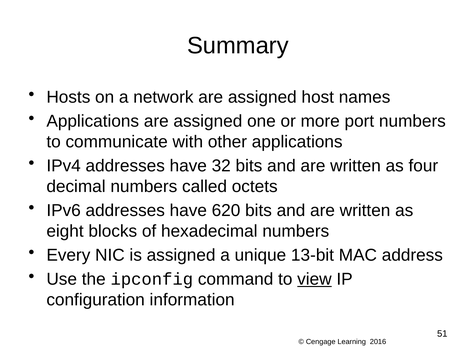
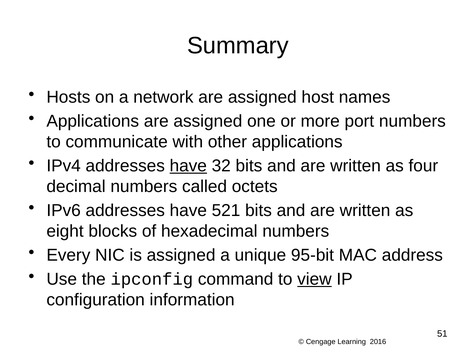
have underline: none -> present (188, 166)
620: 620 -> 521 (226, 211)
13-bit: 13-bit -> 95-bit (312, 255)
